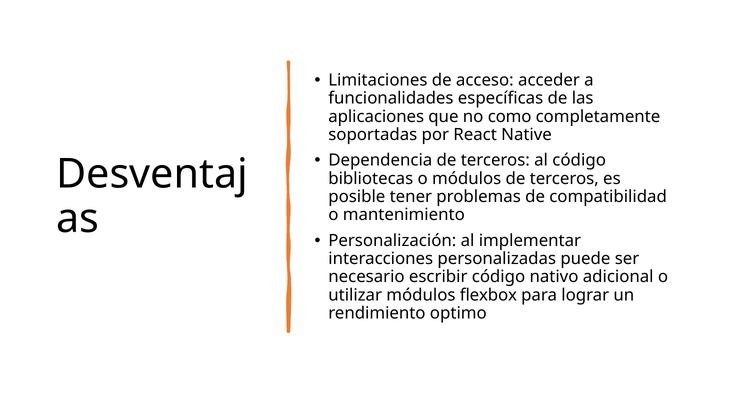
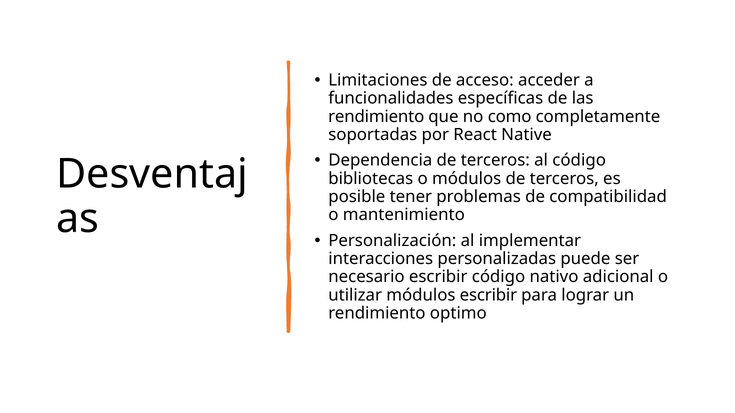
aplicaciones: aplicaciones -> rendimiento (376, 117)
módulos flexbox: flexbox -> escribir (488, 295)
